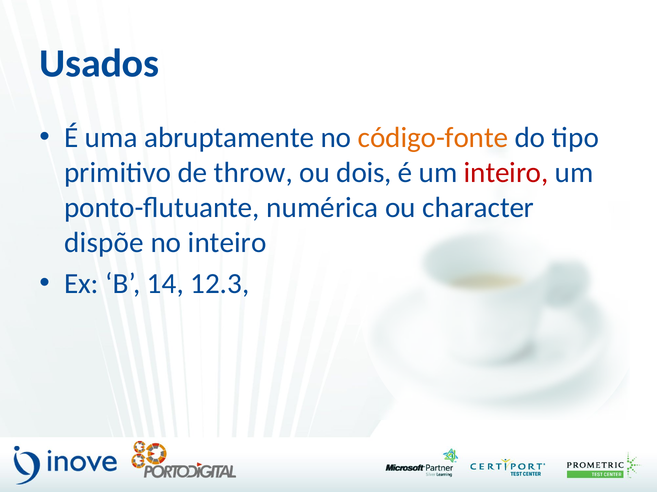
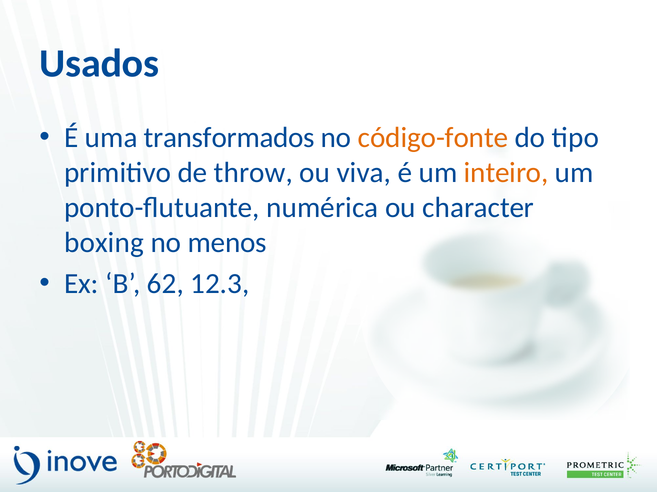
abruptamente: abruptamente -> transformados (229, 138)
dois: dois -> viva (364, 173)
inteiro colour: red -> orange (506, 173)
dispõe: dispõe -> boxing (104, 243)
no inteiro: inteiro -> menos (227, 243)
14: 14 -> 62 (165, 284)
